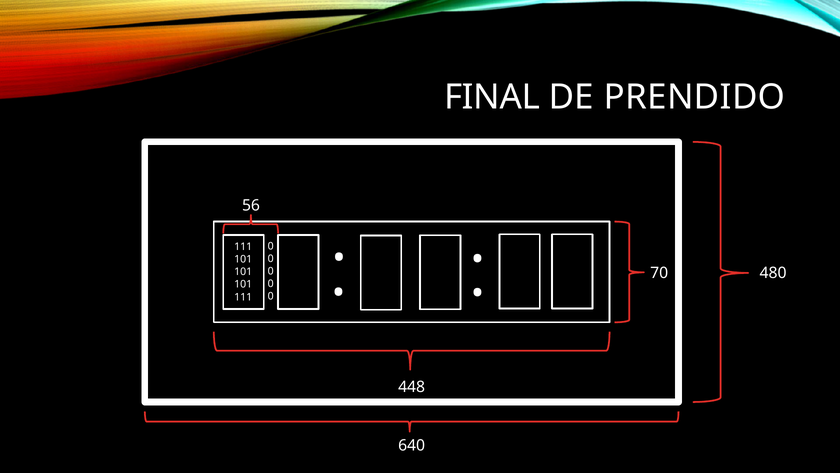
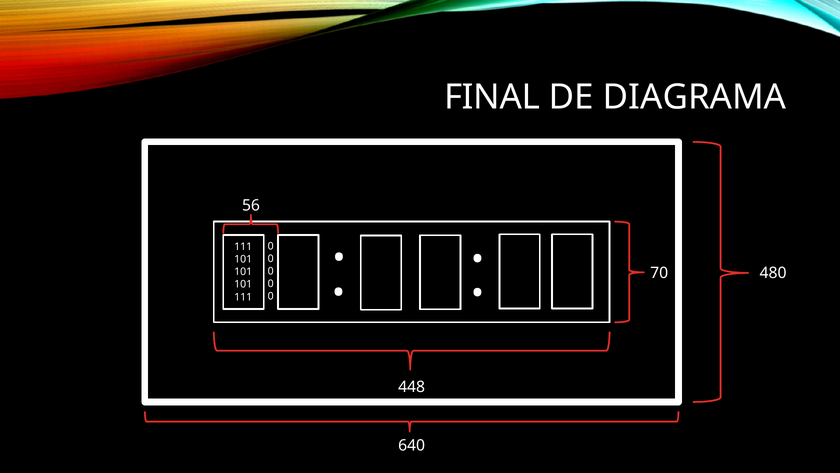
PRENDIDO: PRENDIDO -> DIAGRAMA (695, 97)
